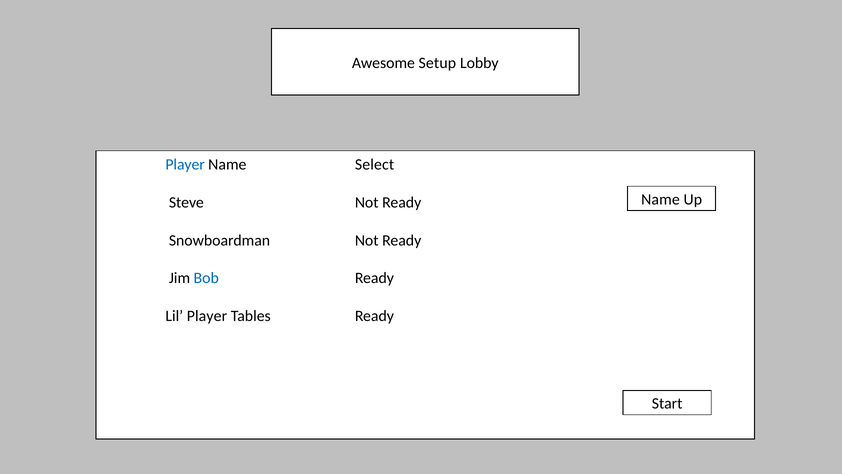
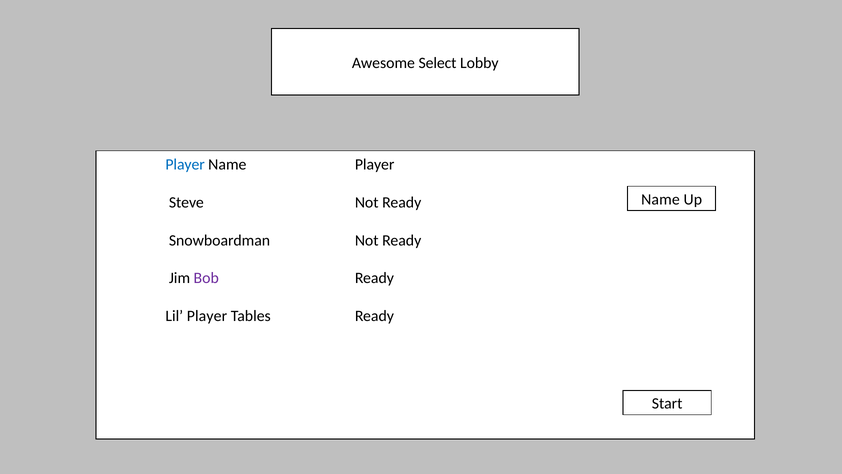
Setup: Setup -> Select (437, 63)
Name Select: Select -> Player (375, 164)
Bob colour: blue -> purple (206, 278)
